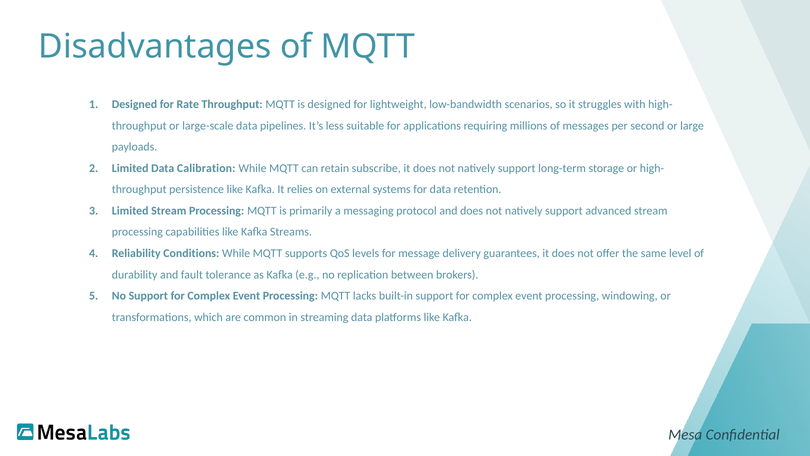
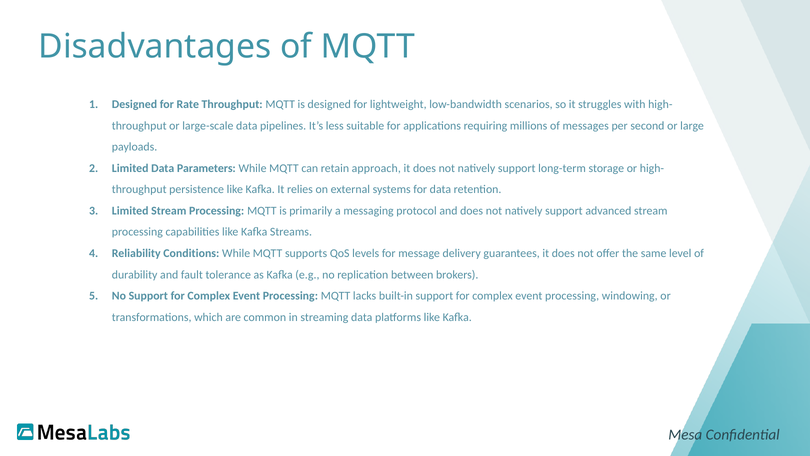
Calibration: Calibration -> Parameters (206, 168)
subscribe: subscribe -> approach (376, 168)
